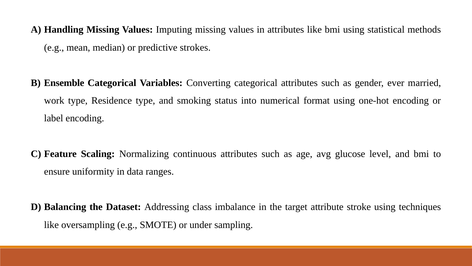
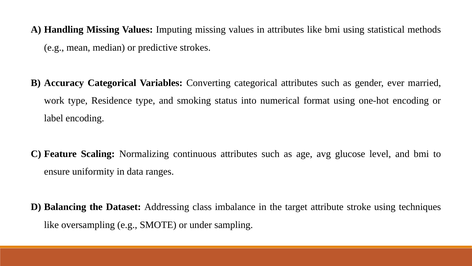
Ensemble: Ensemble -> Accuracy (64, 83)
